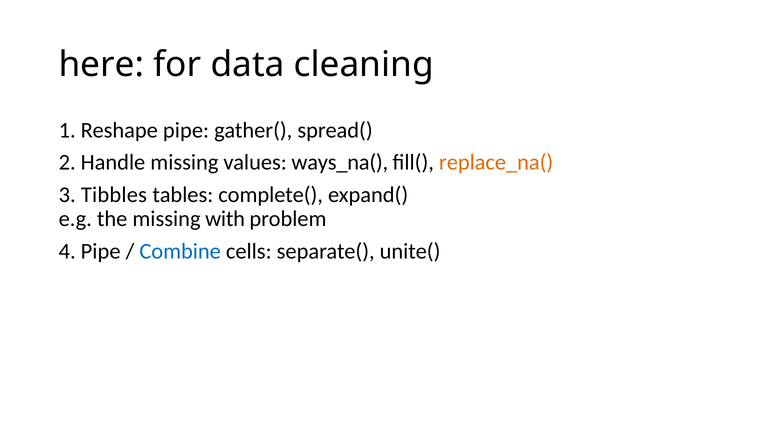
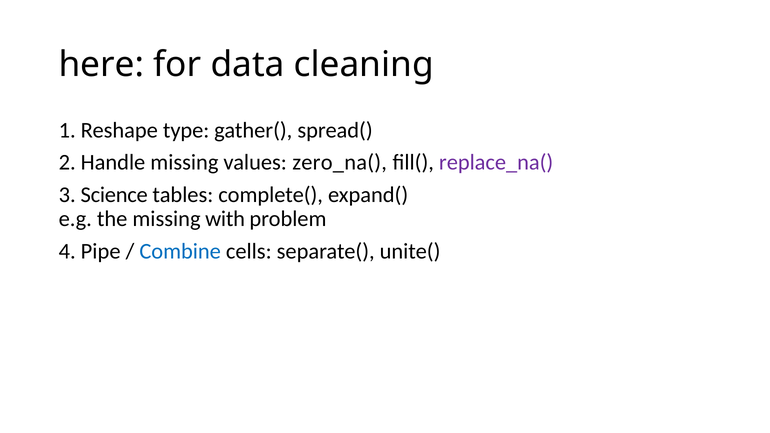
Reshape pipe: pipe -> type (186, 130)
ways_na(: ways_na( -> zero_na( (340, 162)
replace_na( colour: orange -> purple (496, 162)
Tibbles: Tibbles -> Science (114, 195)
